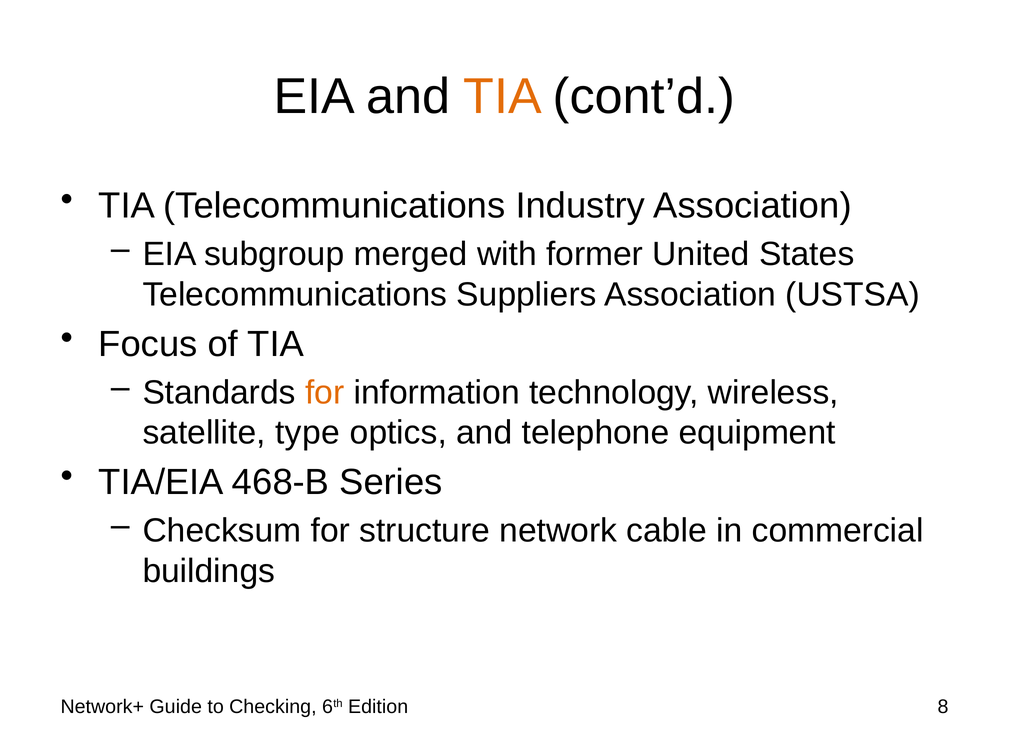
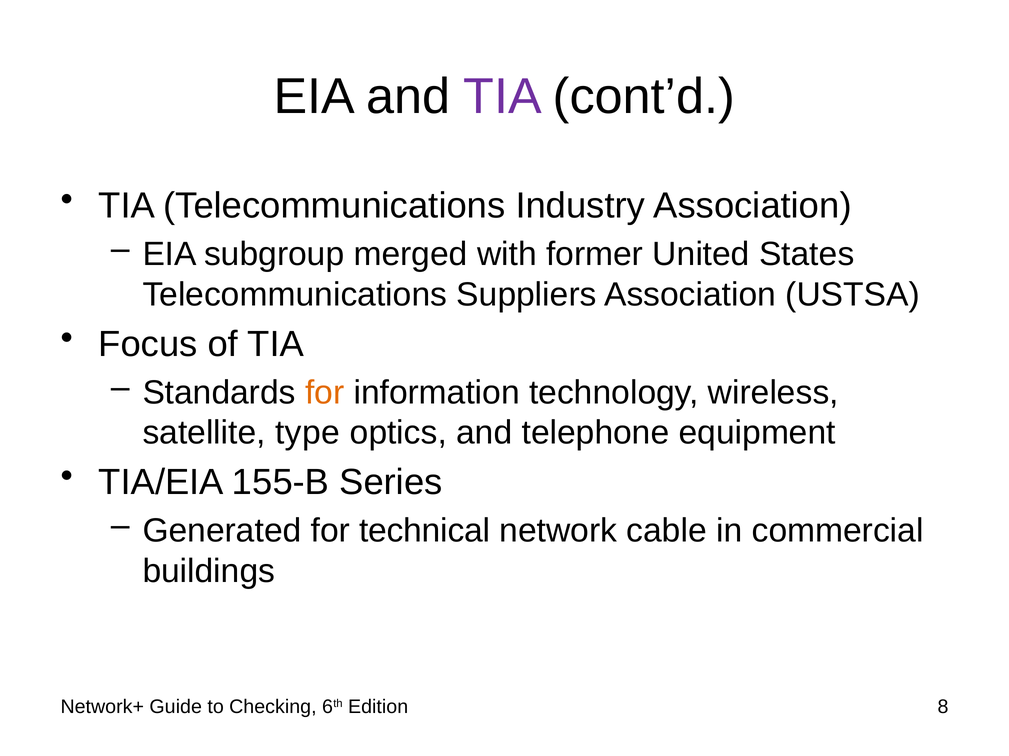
TIA colour: orange -> purple (502, 97)
468-B: 468-B -> 155-B (281, 483)
Checksum: Checksum -> Generated (222, 531)
structure: structure -> technical (425, 531)
